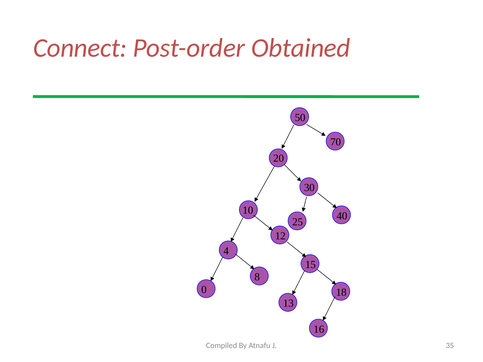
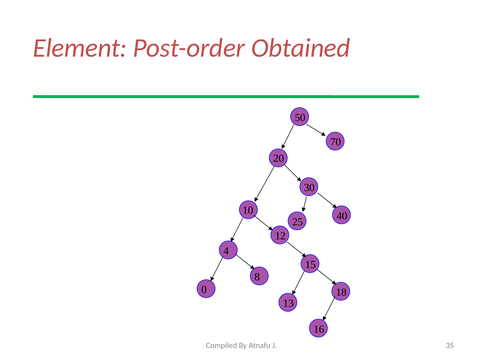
Connect: Connect -> Element (80, 48)
